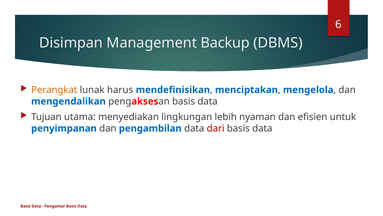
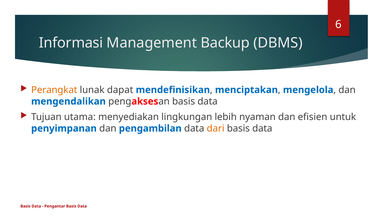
Disimpan: Disimpan -> Informasi (71, 43)
harus: harus -> dapat (120, 90)
dari colour: red -> orange (216, 128)
